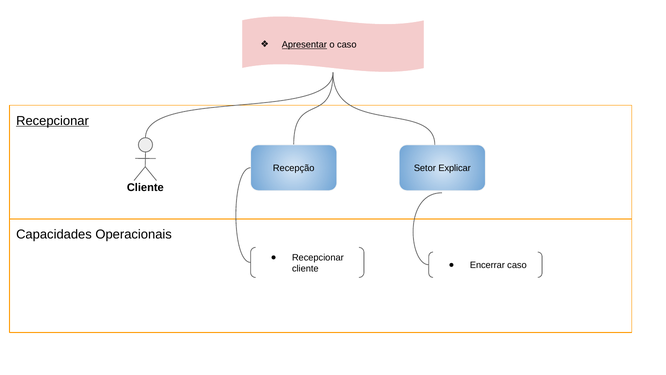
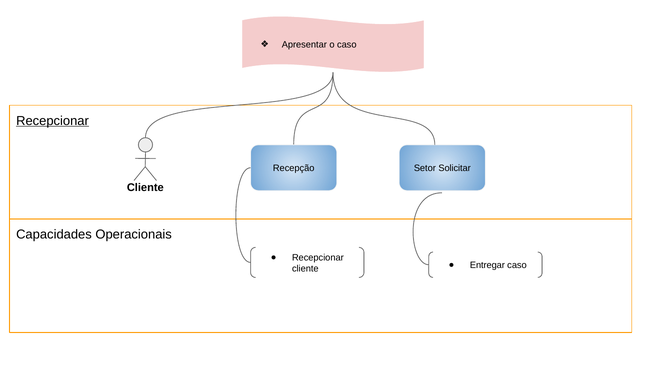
Apresentar underline: present -> none (304, 45)
Explicar: Explicar -> Solicitar (455, 168)
Encerrar: Encerrar -> Entregar (487, 265)
